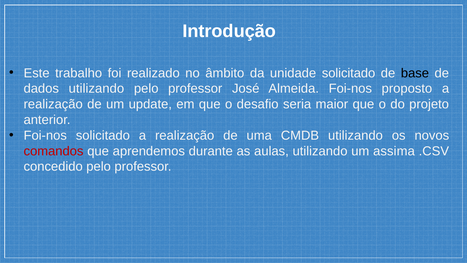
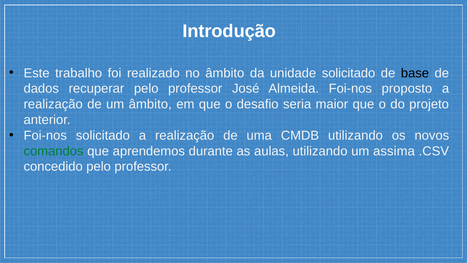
dados utilizando: utilizando -> recuperar (96, 89)
um update: update -> âmbito (150, 104)
comandos colour: red -> green (54, 151)
